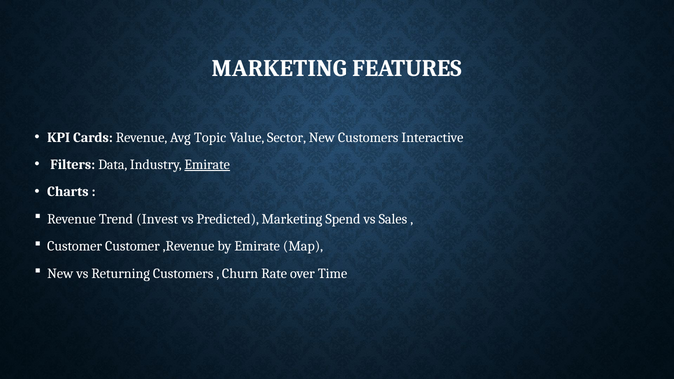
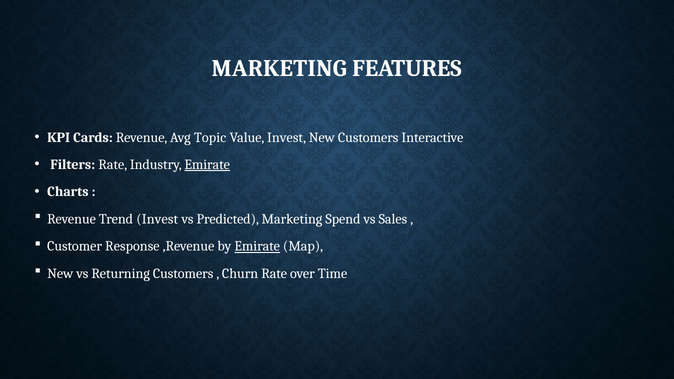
Value Sector: Sector -> Invest (287, 137)
Filters Data: Data -> Rate (113, 165)
Customer Customer: Customer -> Response (132, 246)
Emirate underline: none -> present (257, 246)
